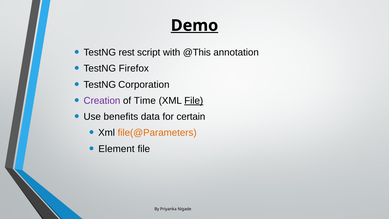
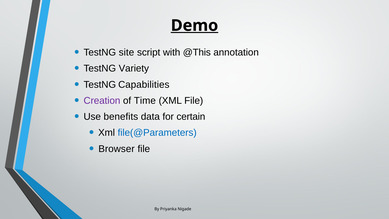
rest: rest -> site (126, 52)
Firefox: Firefox -> Variety (134, 68)
Corporation: Corporation -> Capabilities (144, 85)
File underline: present -> none (194, 101)
file(@Parameters colour: orange -> blue (157, 133)
Element: Element -> Browser (117, 149)
